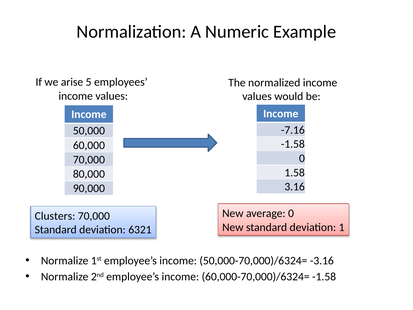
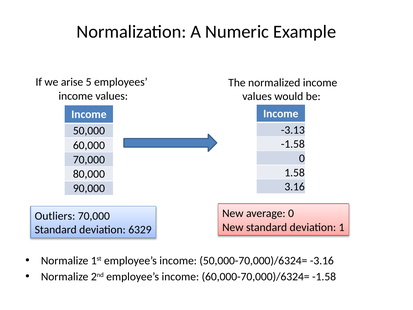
-7.16: -7.16 -> -3.13 (293, 130)
Clusters: Clusters -> Outliers (55, 216)
6321: 6321 -> 6329 (140, 230)
